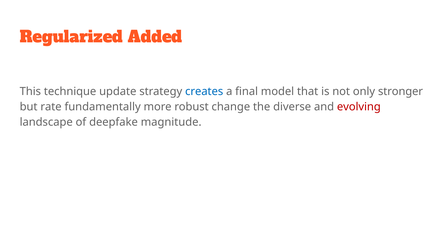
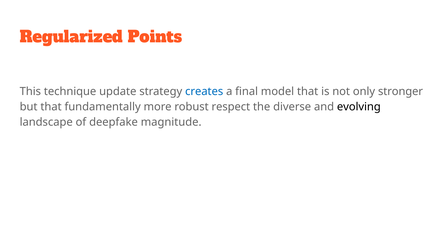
Added: Added -> Points (155, 37)
but rate: rate -> that (51, 107)
change: change -> respect (231, 107)
evolving colour: red -> black (359, 107)
